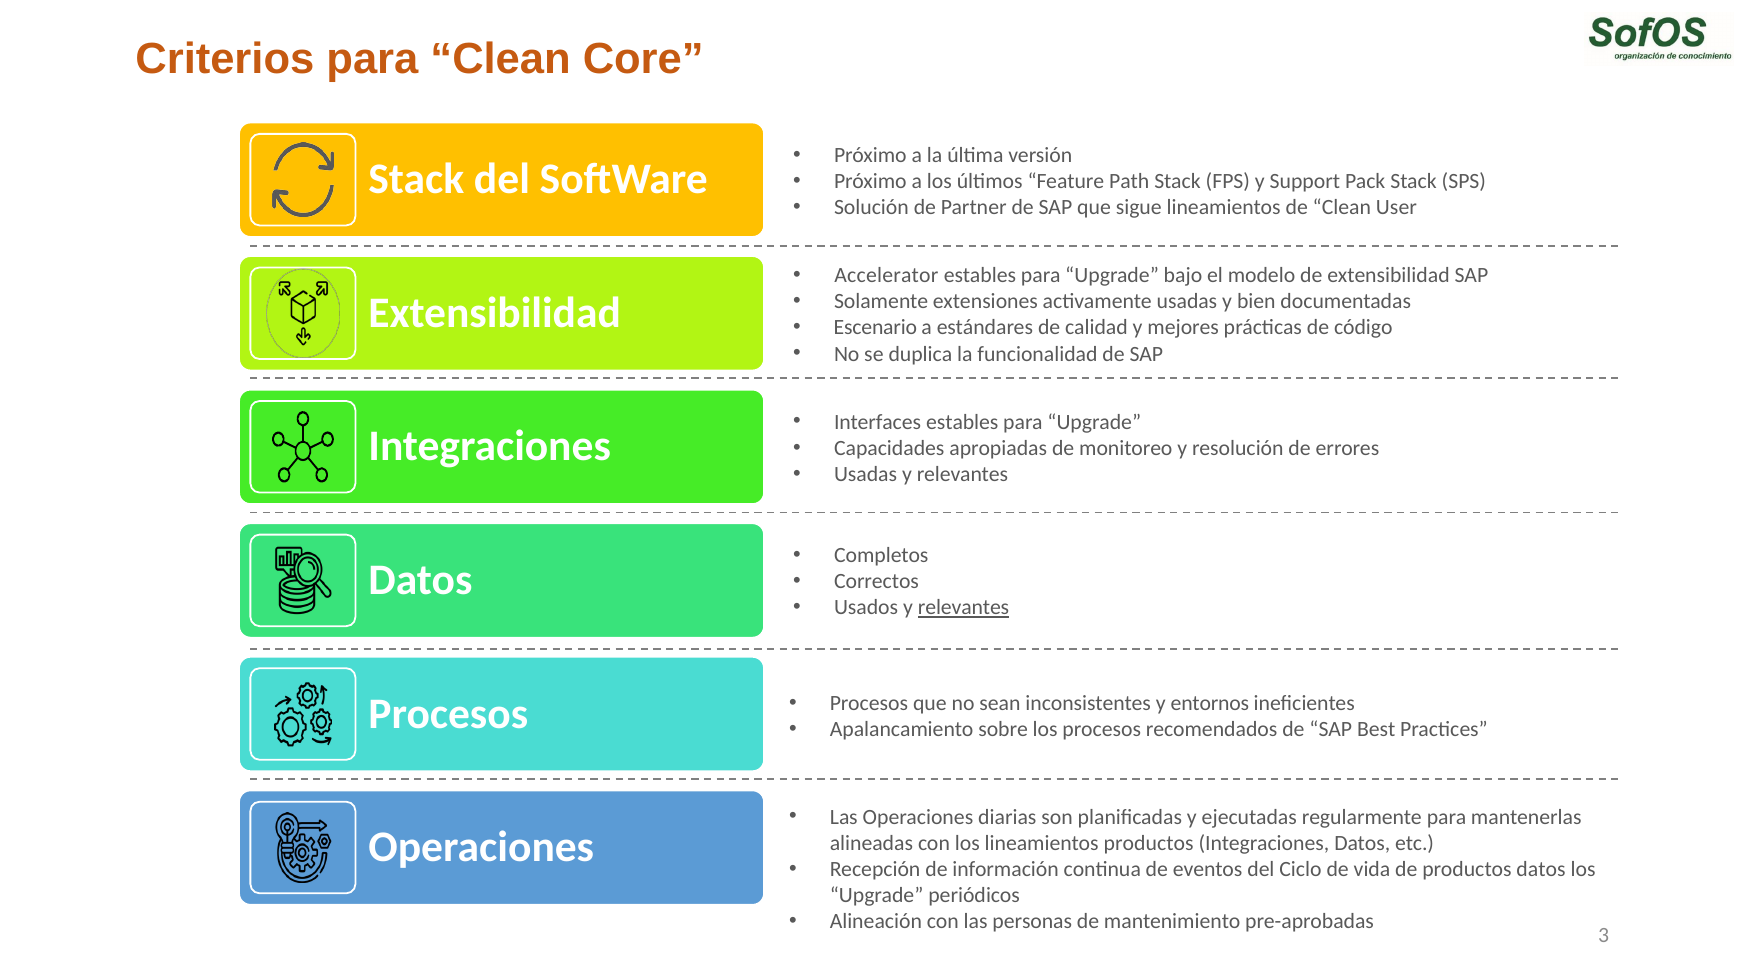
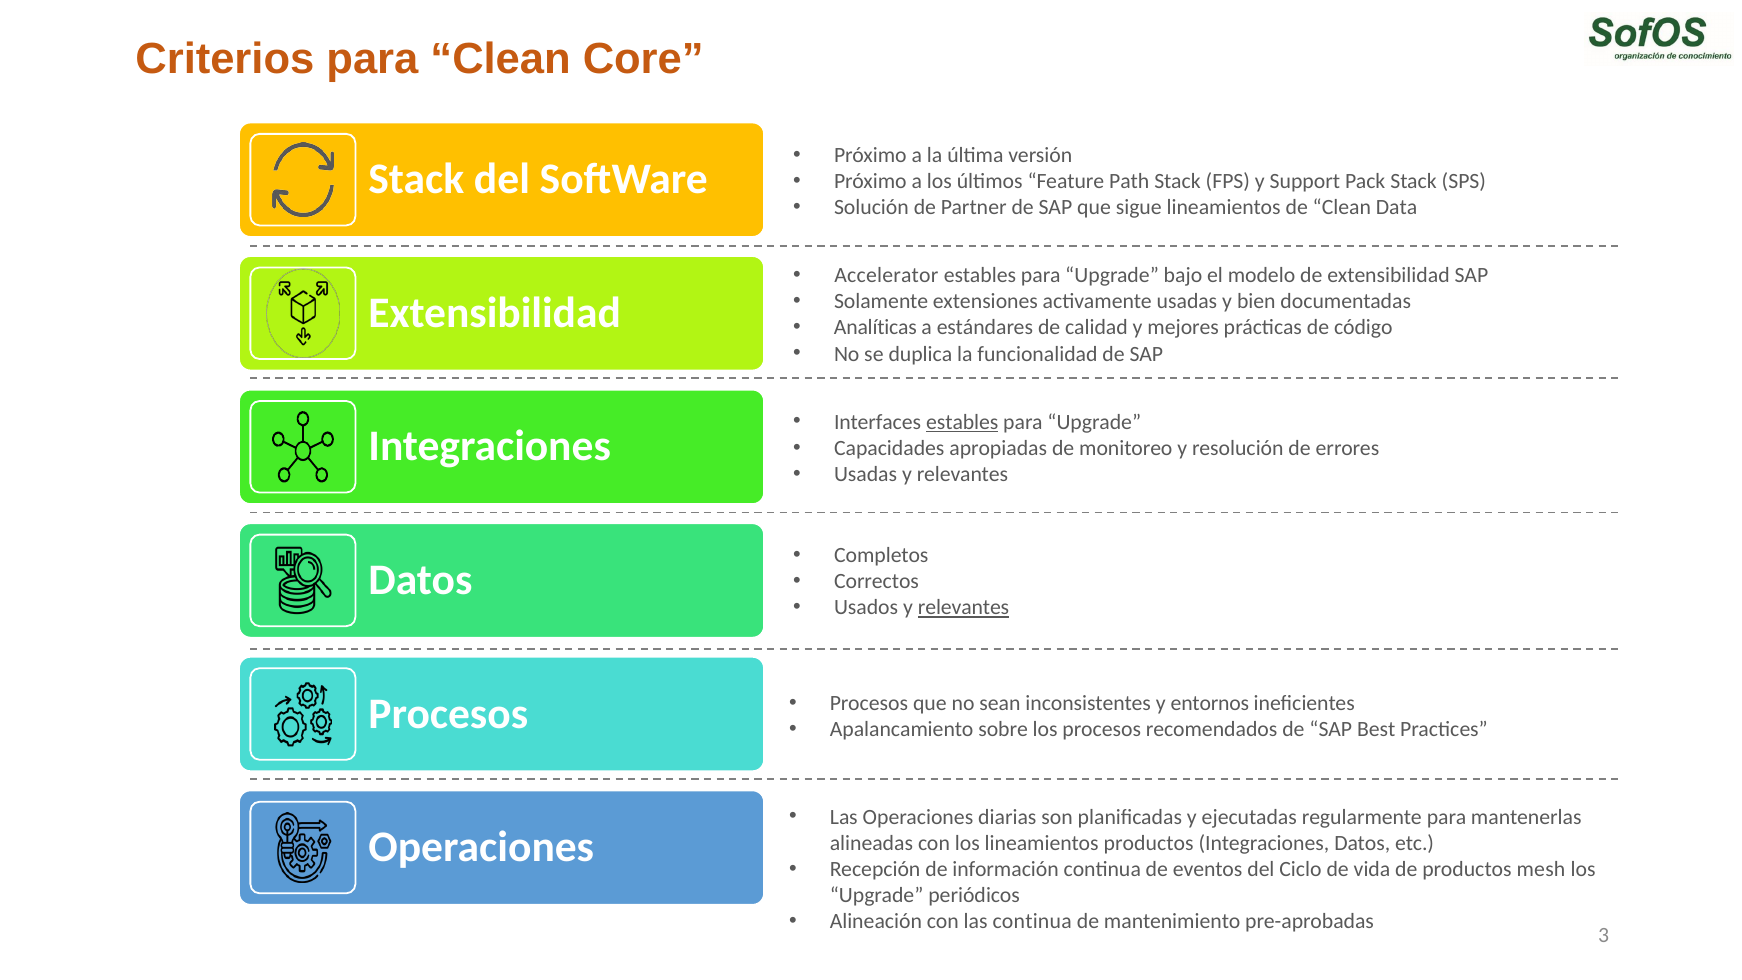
User: User -> Data (1397, 207)
Escenario: Escenario -> Analíticas (875, 328)
estables underline: none -> present (962, 422)
productos datos: datos -> mesh (1541, 869)
las personas: personas -> continua (1032, 921)
